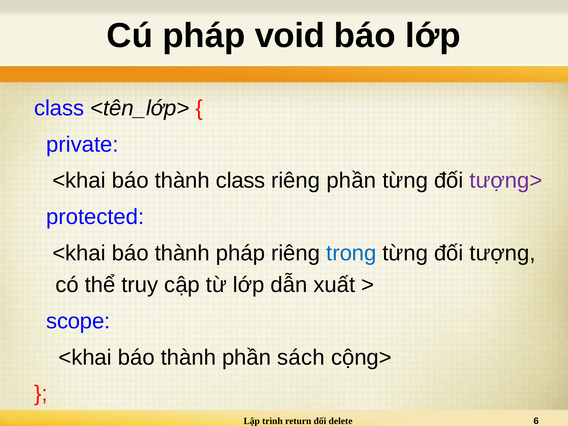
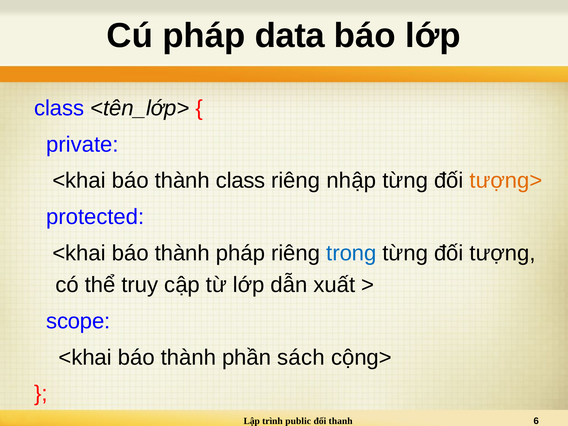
void: void -> data (290, 36)
riêng phần: phần -> nhập (351, 181)
tượng> colour: purple -> orange (506, 181)
return: return -> public (298, 421)
delete: delete -> thanh (341, 421)
